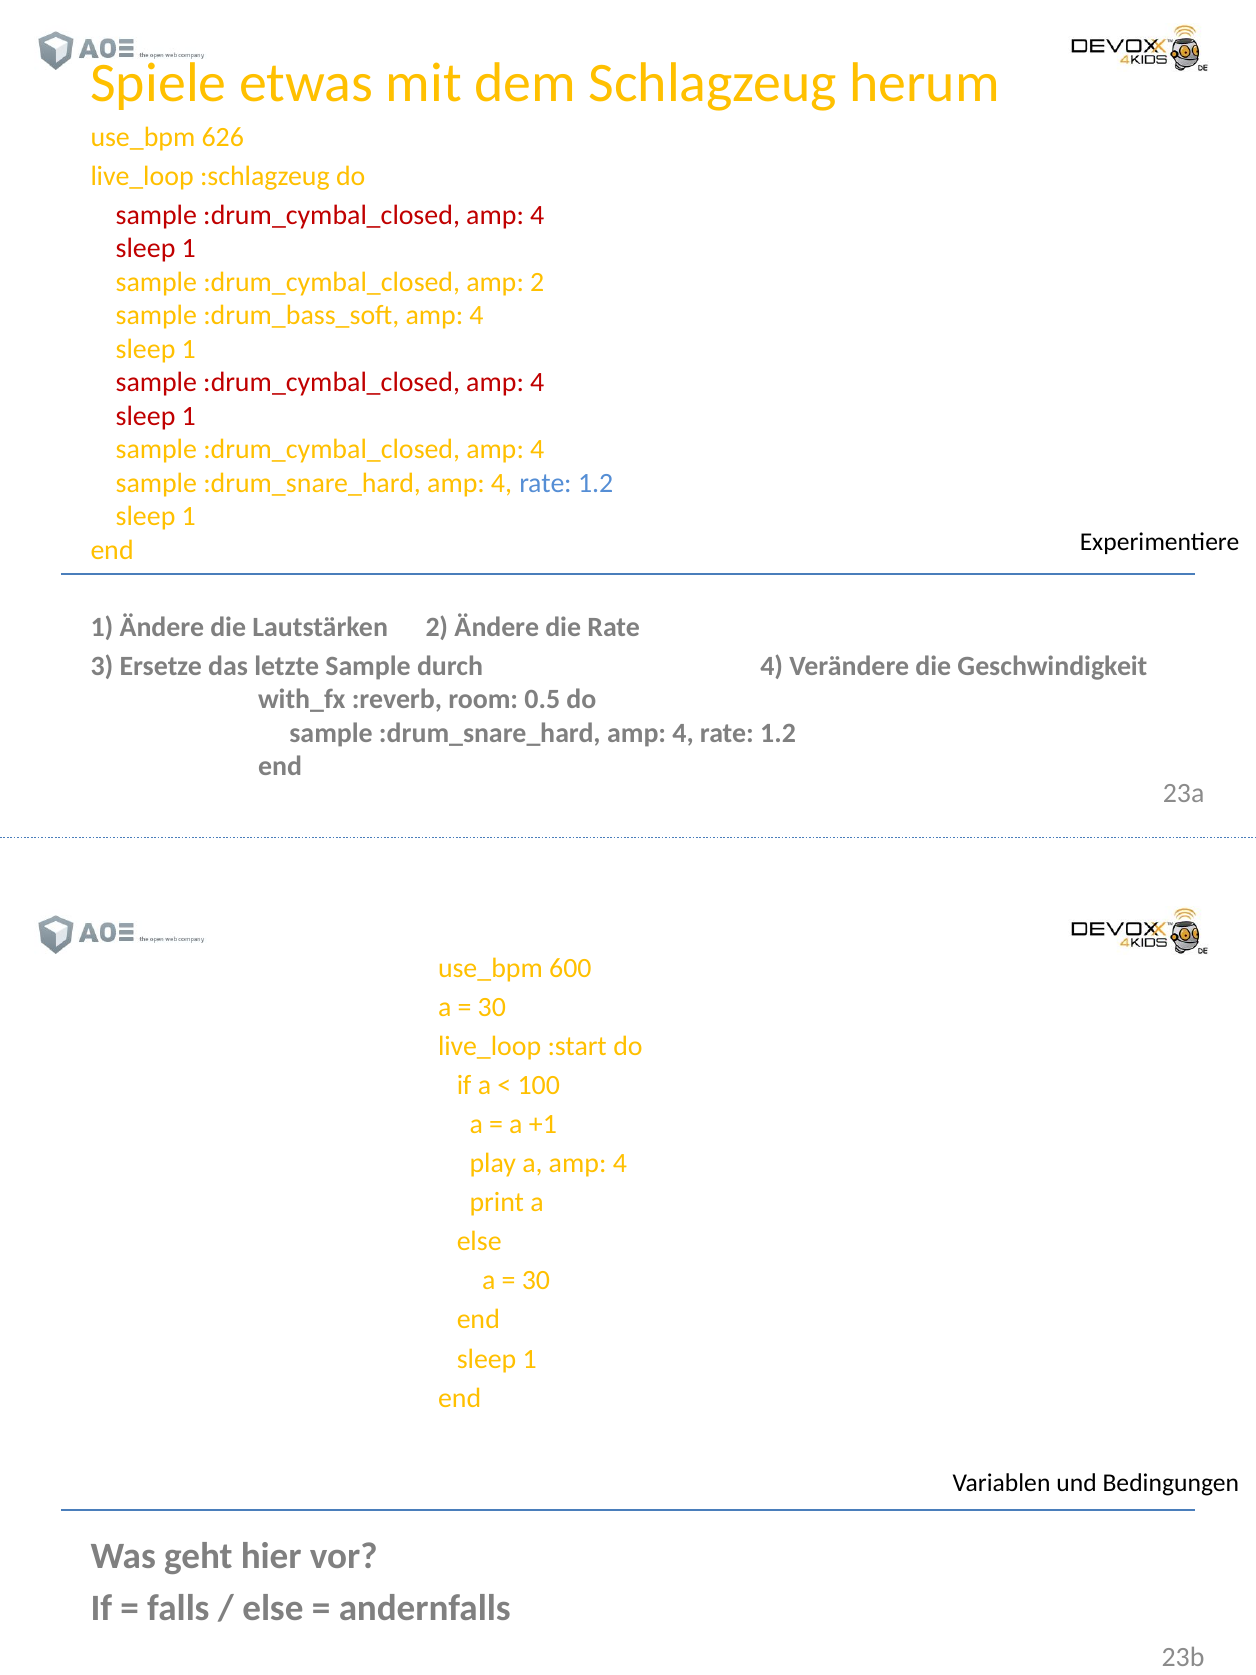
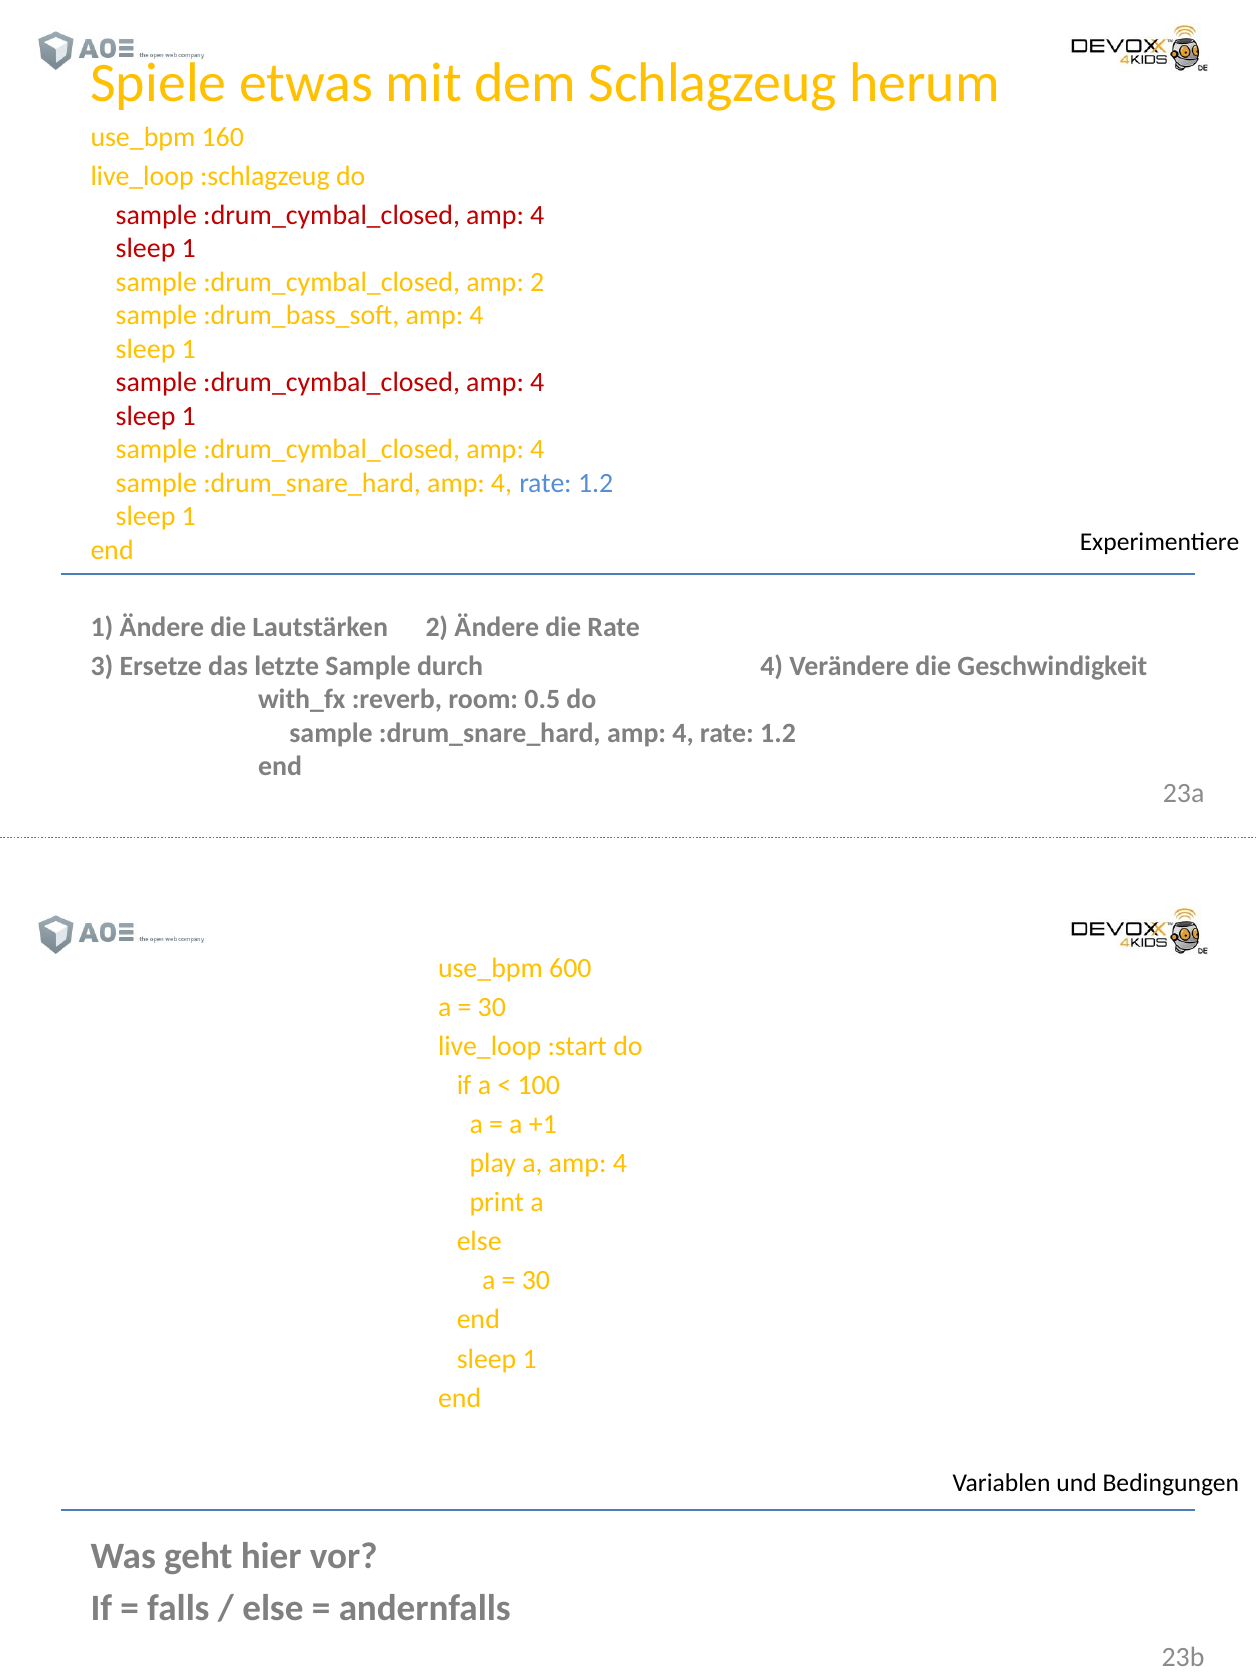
626: 626 -> 160 (223, 137)
